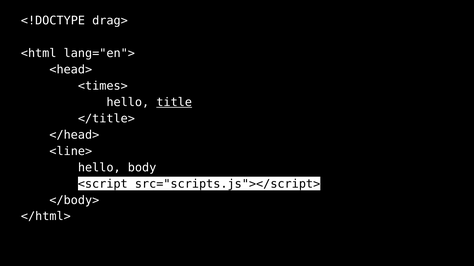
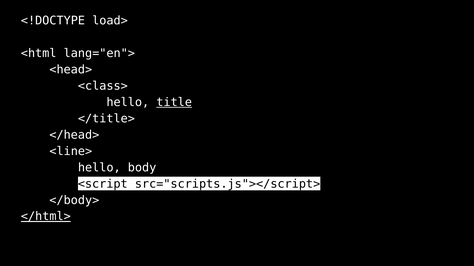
drag>: drag> -> load> (110, 21)
<times>: <times> -> <class> (103, 86)
</html> underline: none -> present (46, 217)
